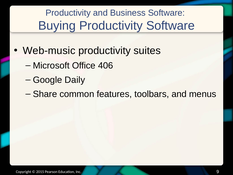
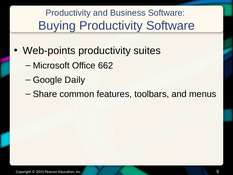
Web-music: Web-music -> Web-points (49, 51)
406: 406 -> 662 (106, 66)
